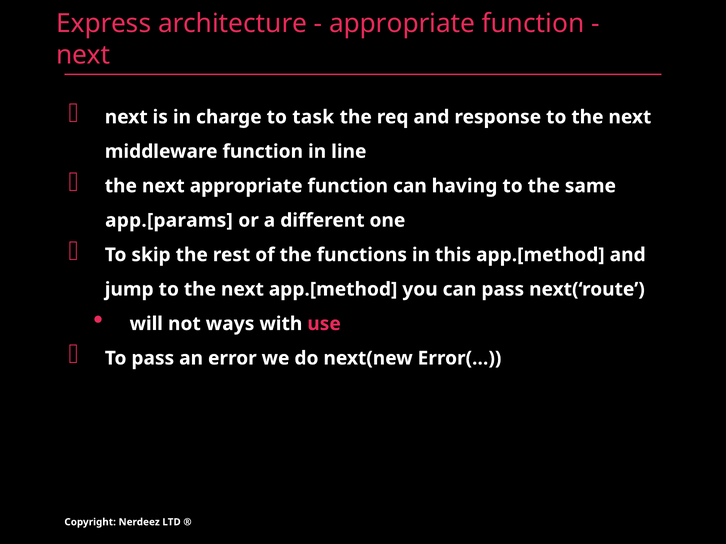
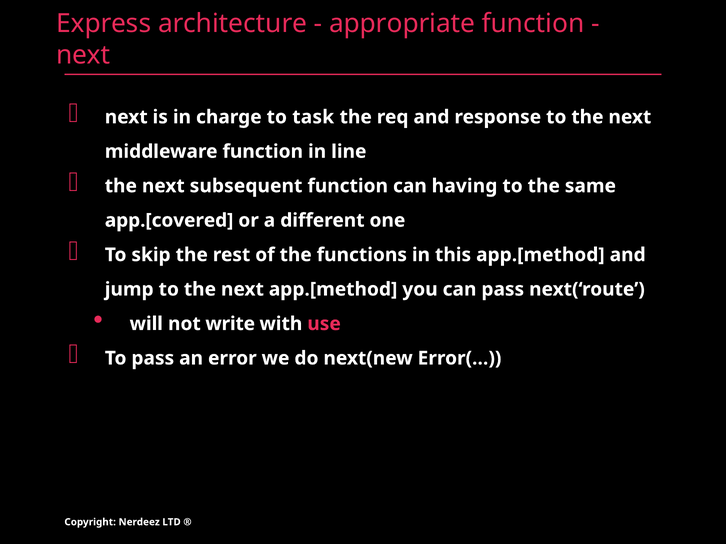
next appropriate: appropriate -> subsequent (246, 186)
app.[params: app.[params -> app.[covered (169, 221)
ways: ways -> write (230, 324)
